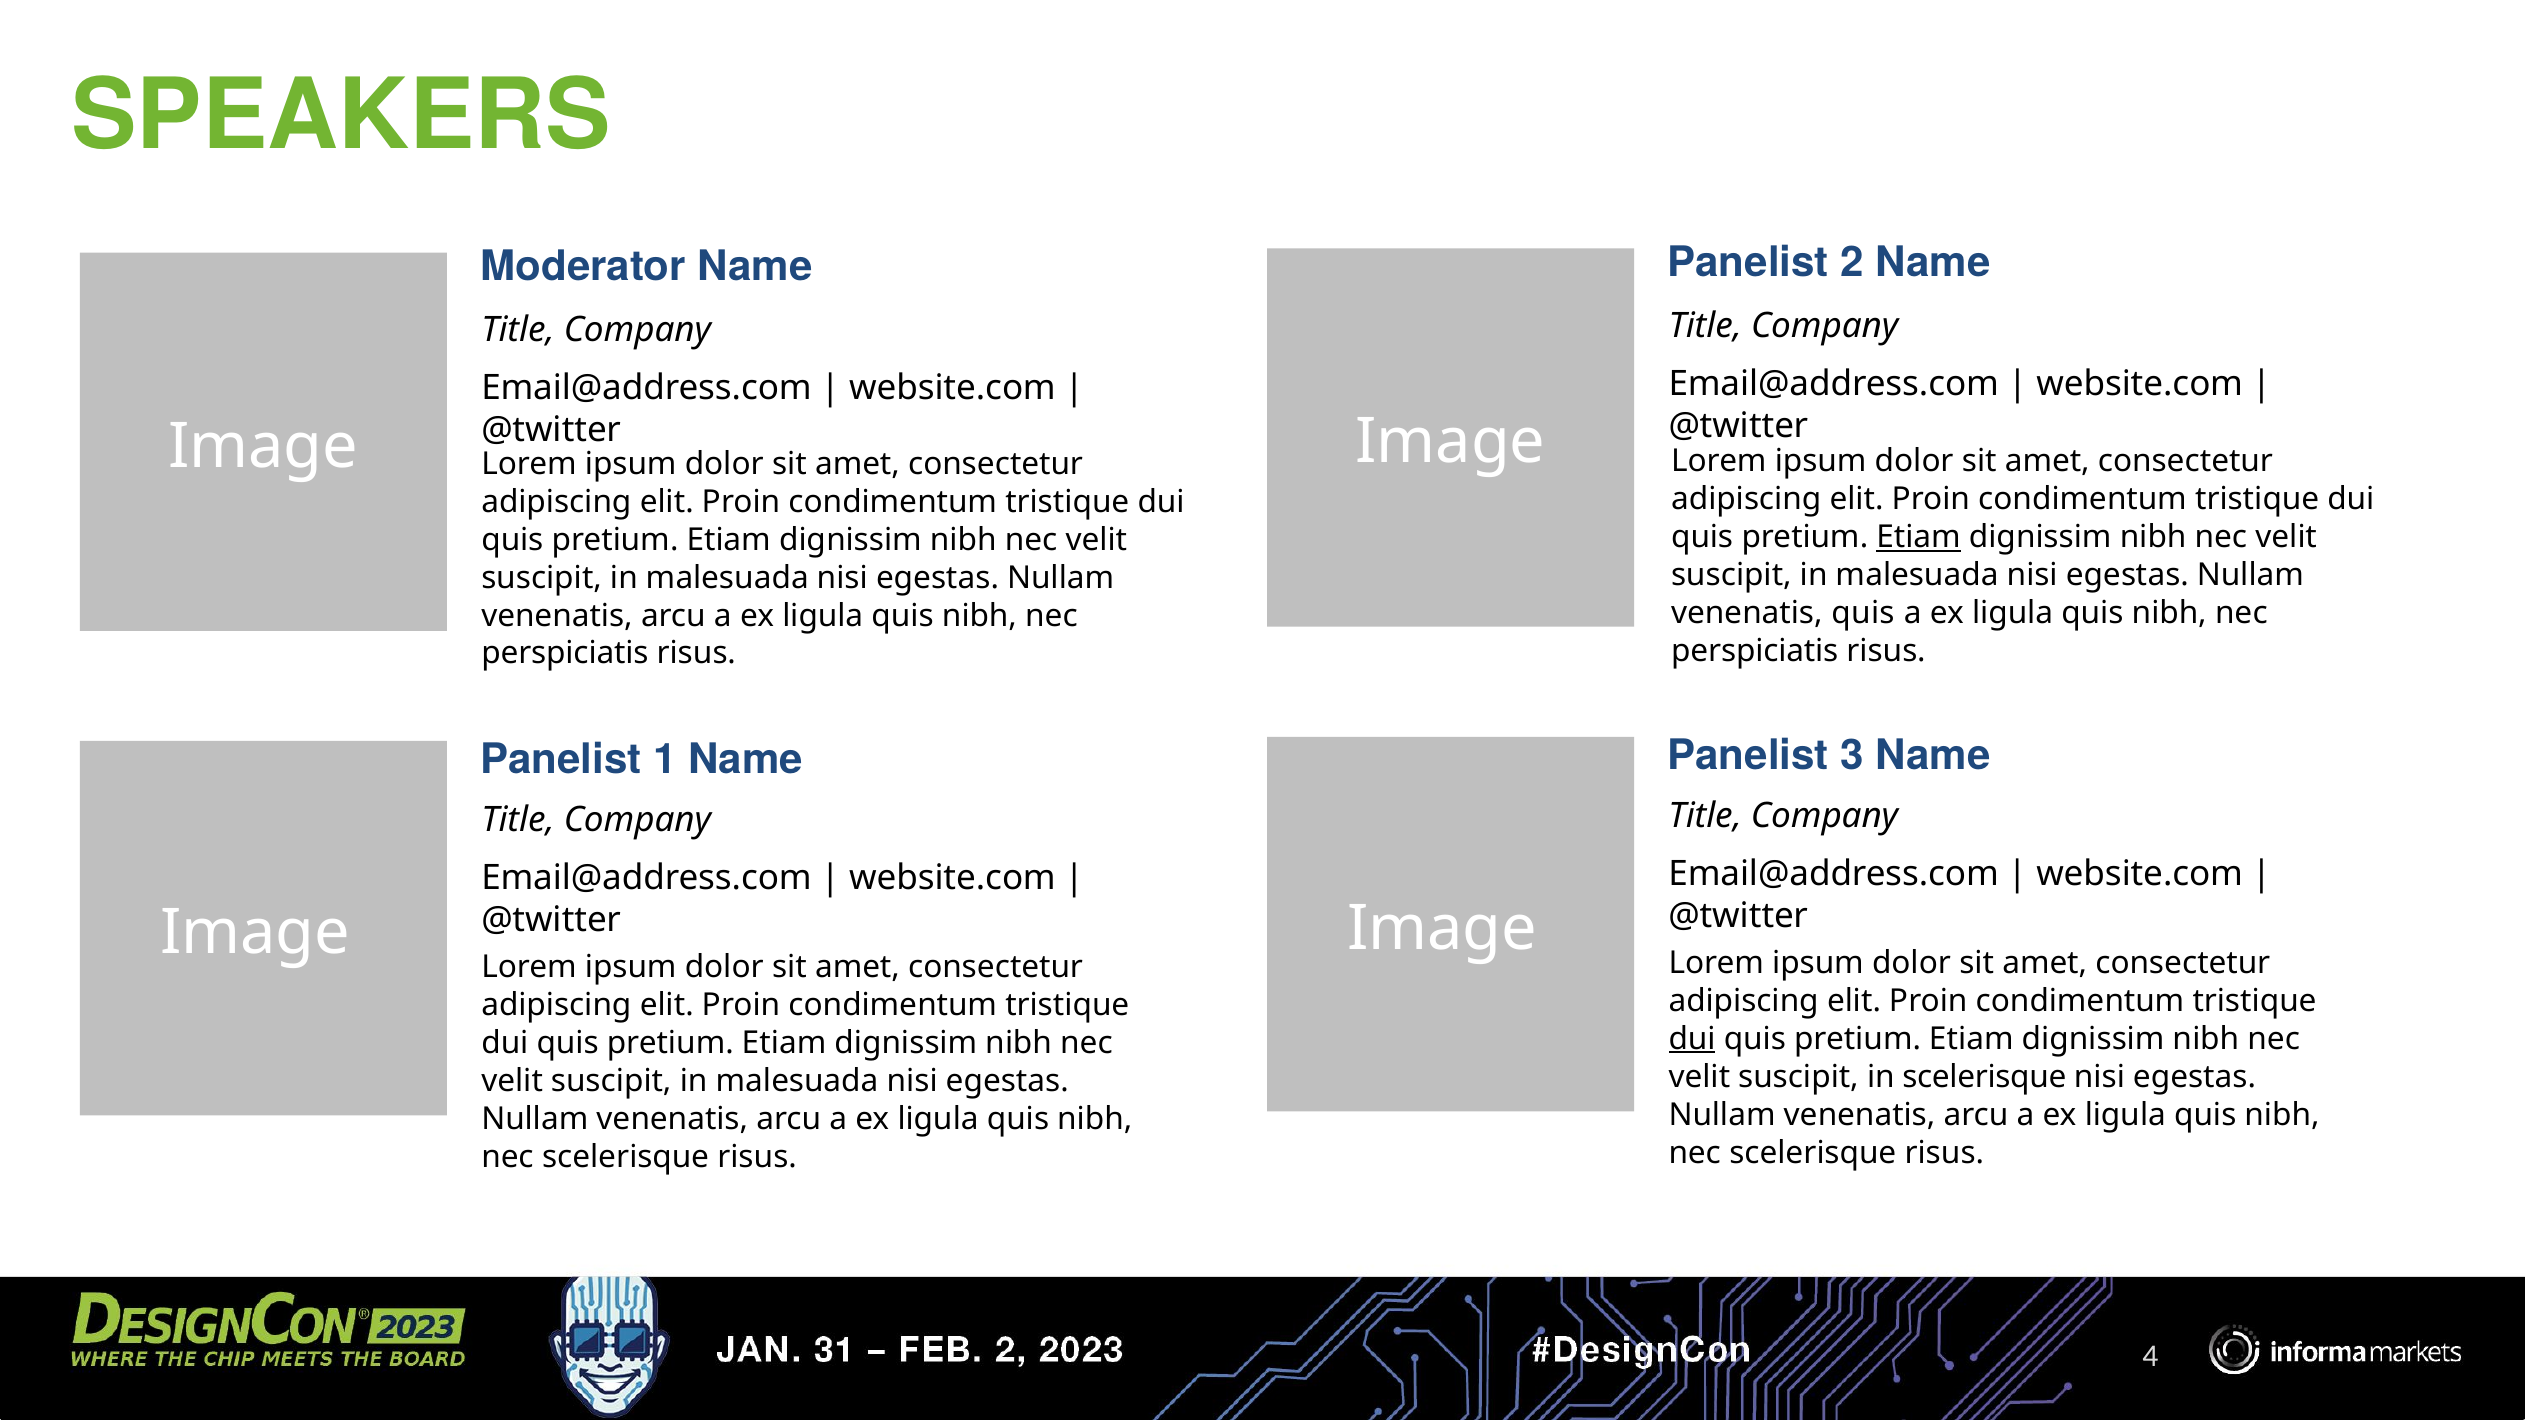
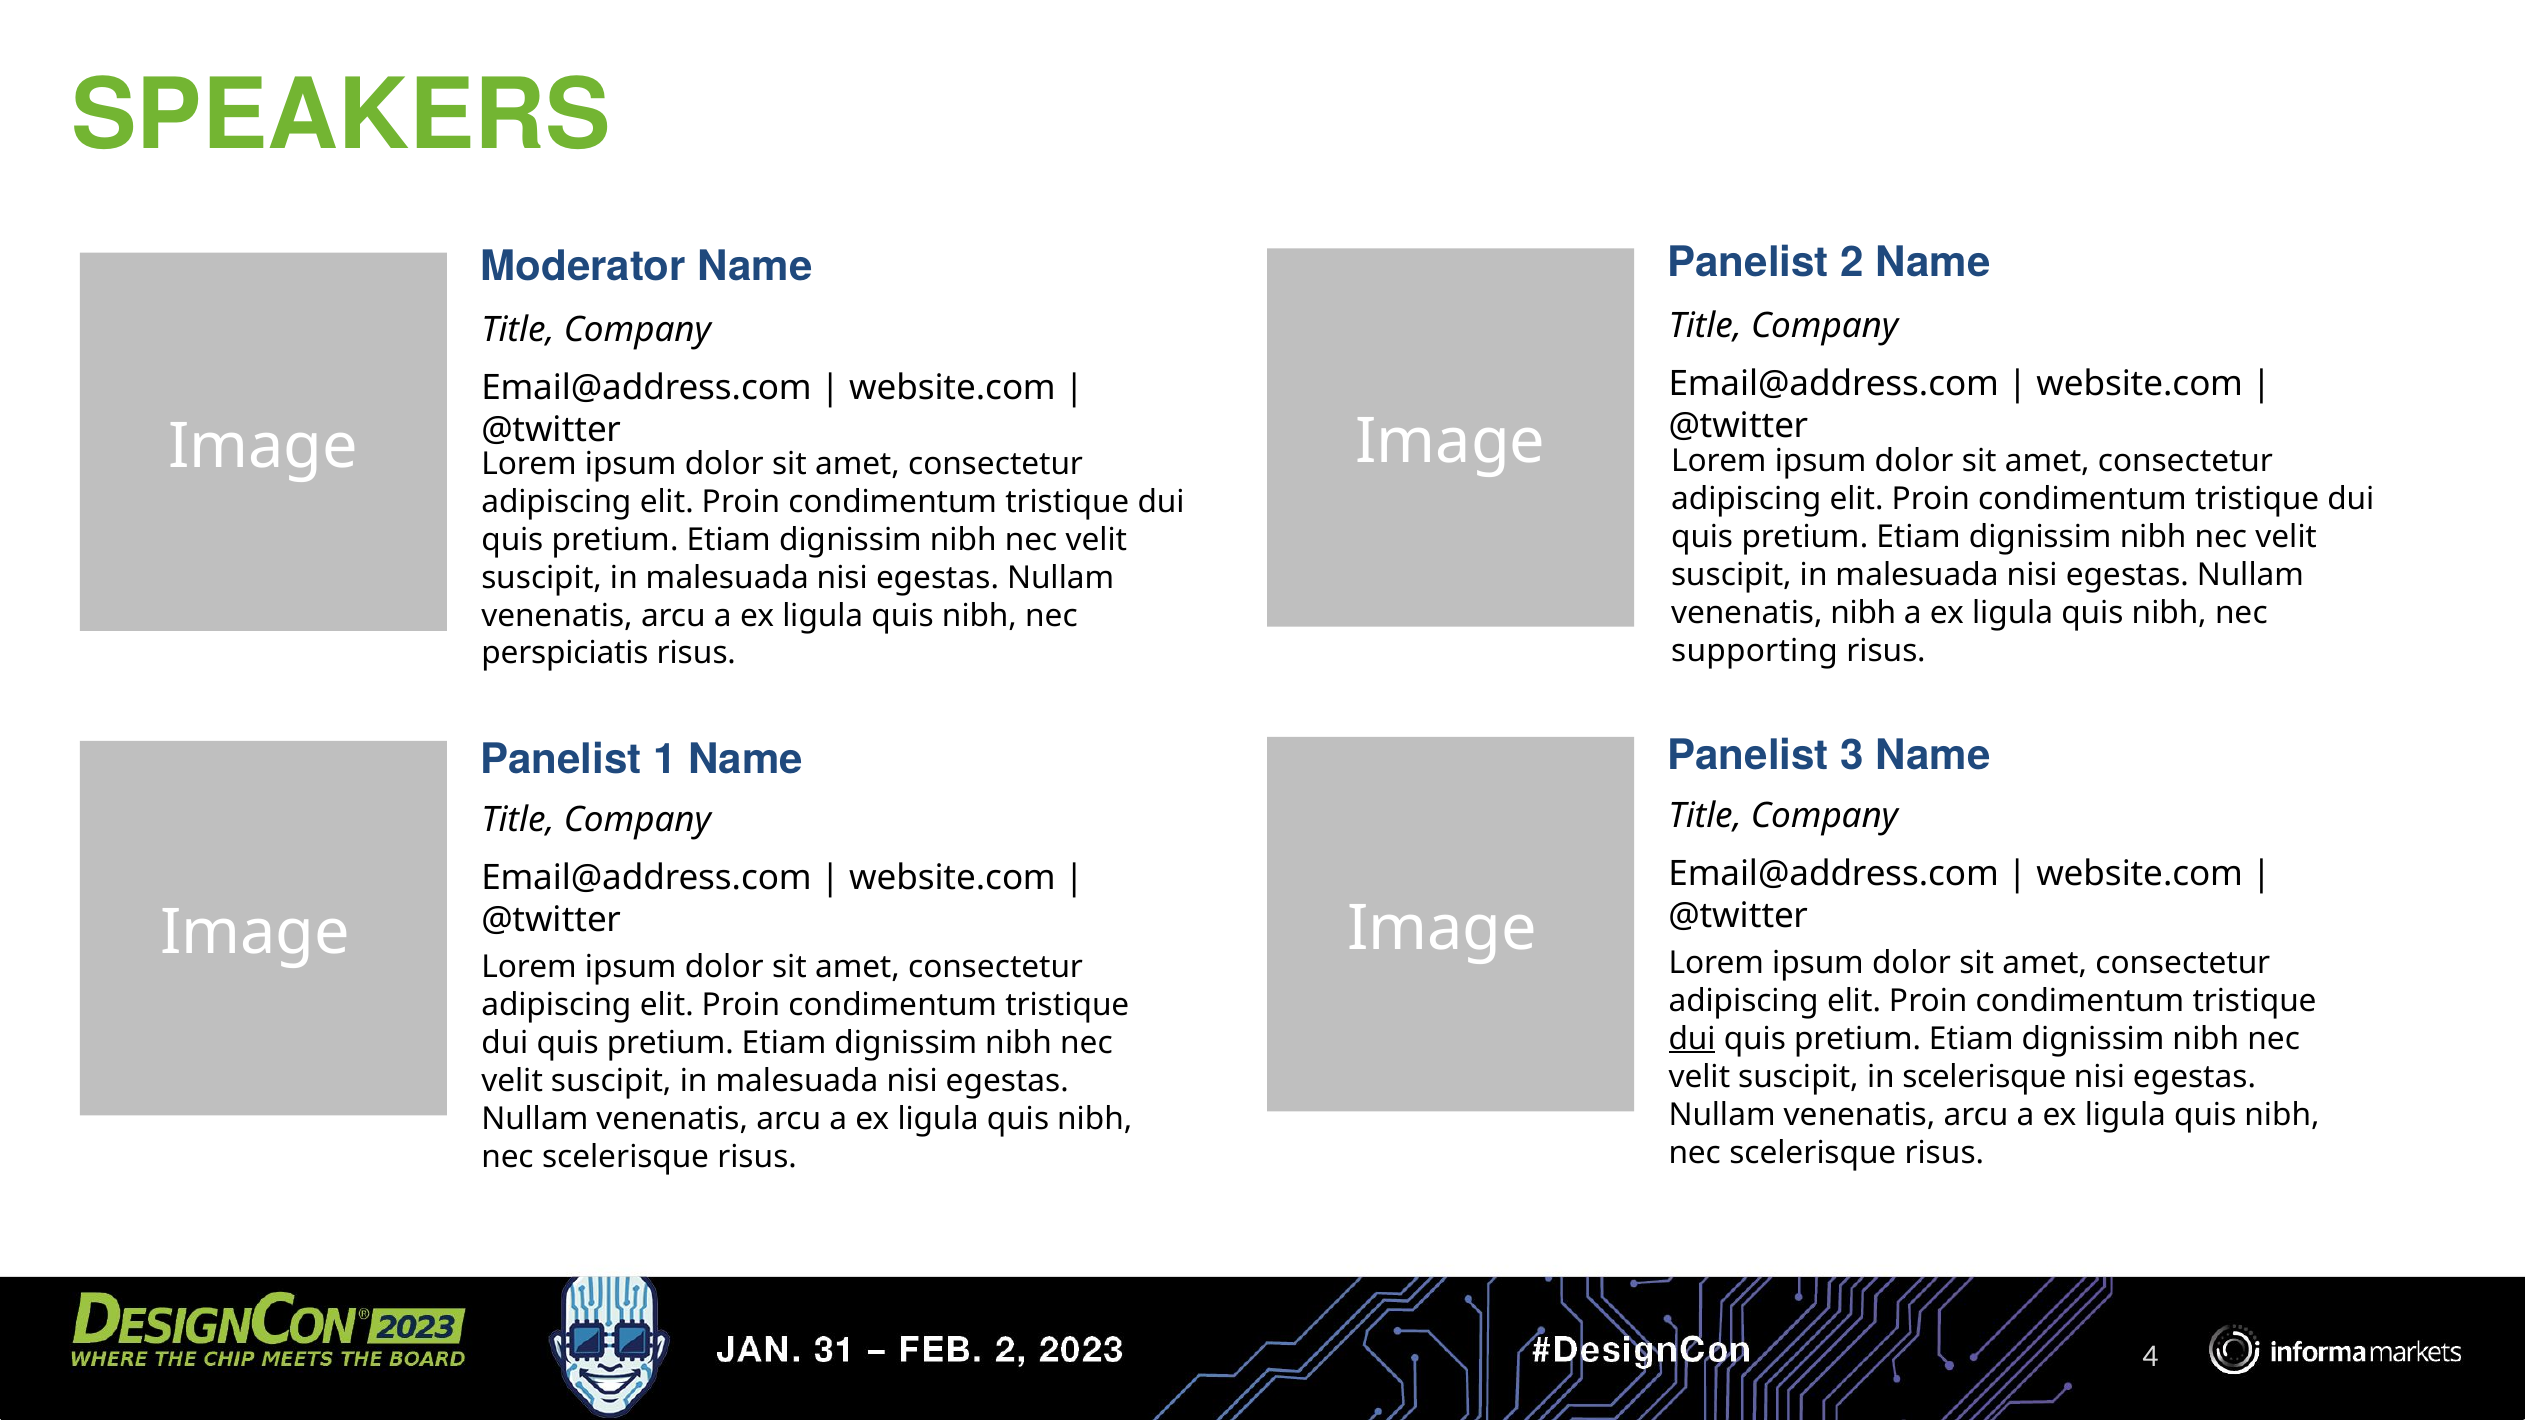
Etiam underline: present -> none (1919, 538)
venenatis quis: quis -> nibh (1863, 613)
perspiciatis: perspiciatis -> supporting (1755, 651)
